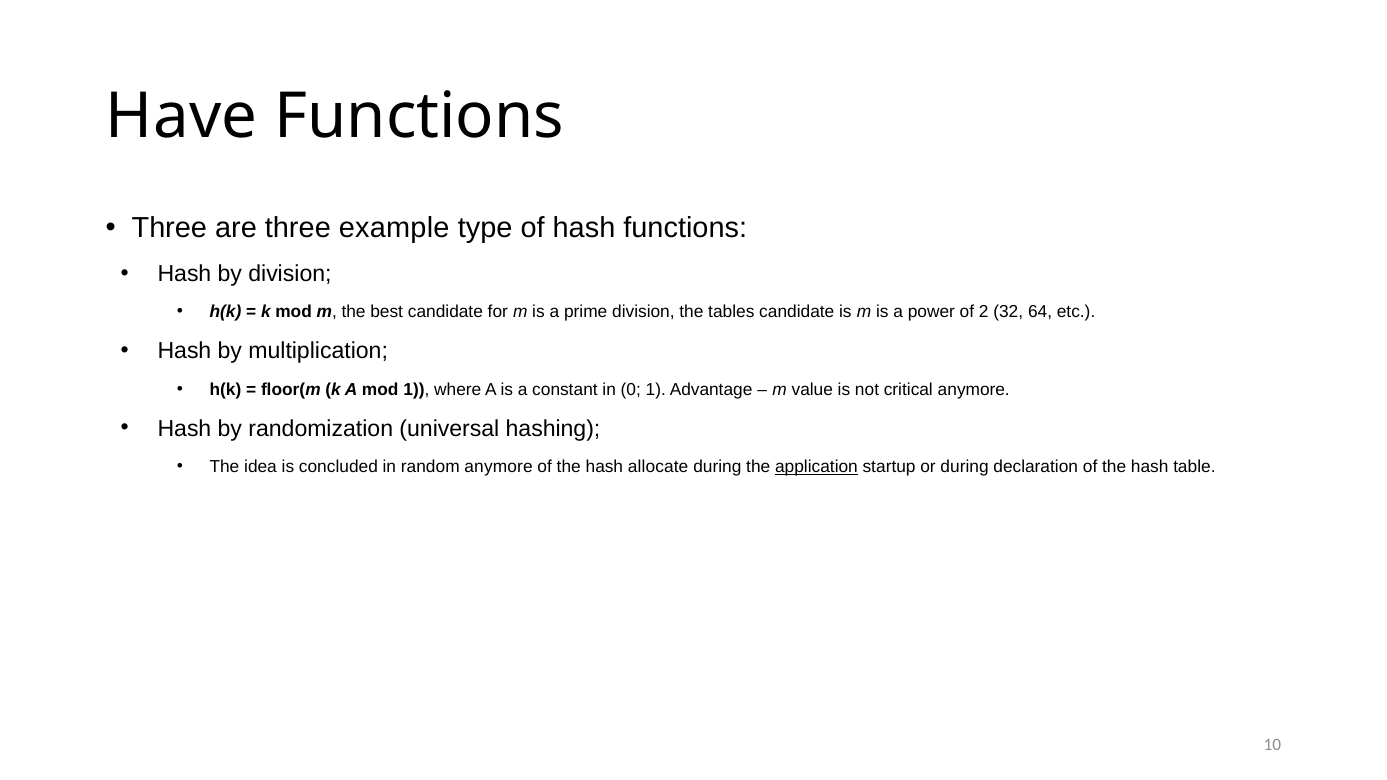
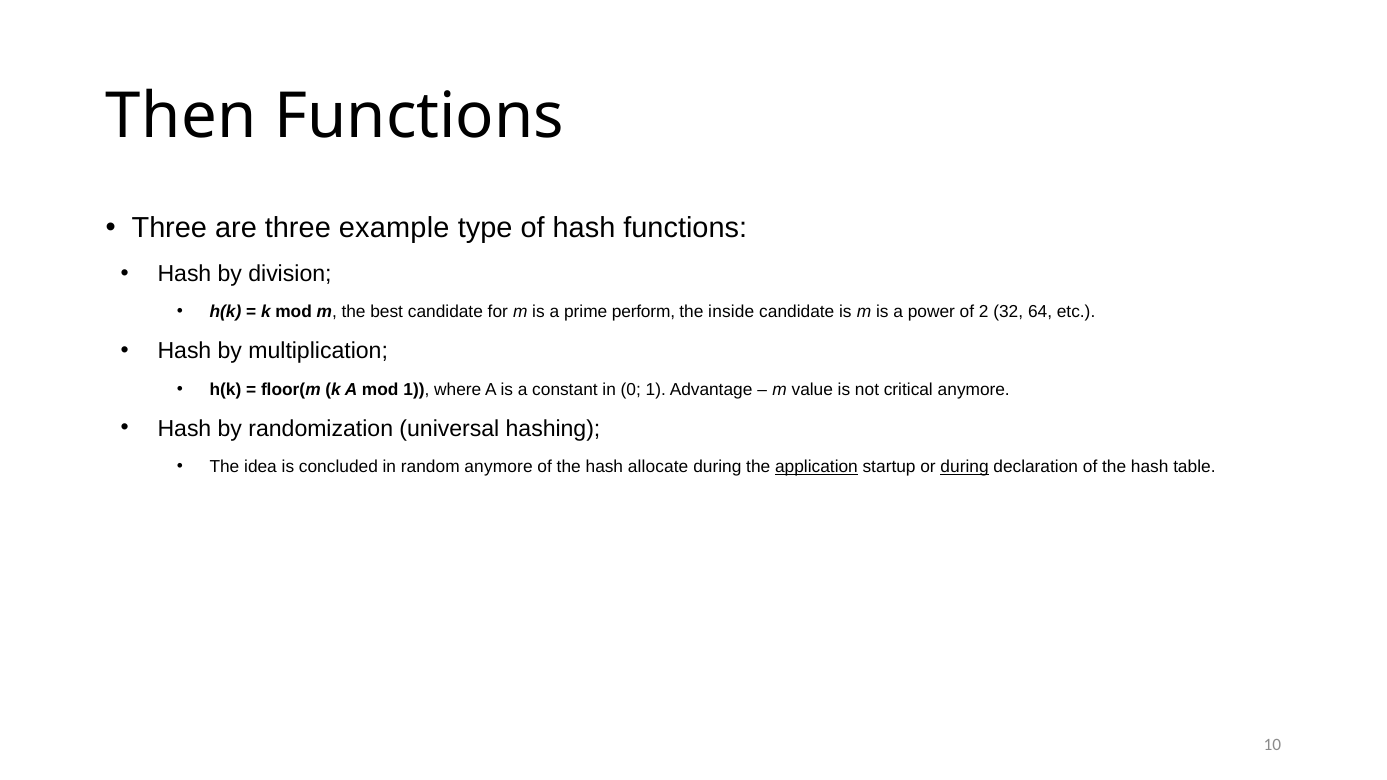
Have: Have -> Then (181, 116)
prime division: division -> perform (643, 312)
tables: tables -> inside (731, 312)
during underline: none -> present (965, 467)
